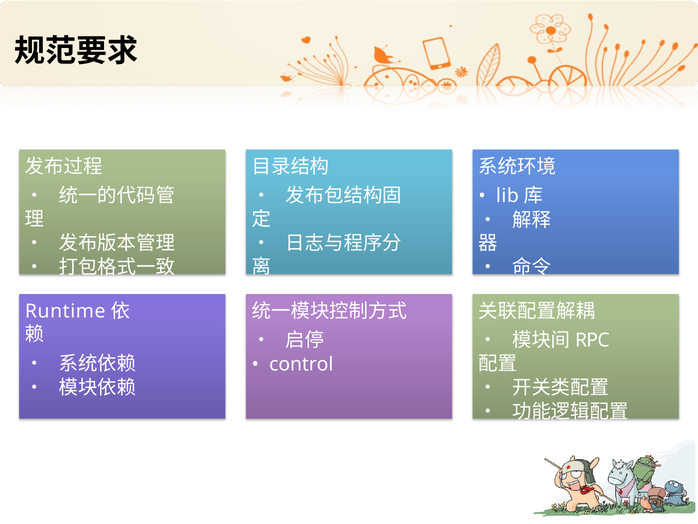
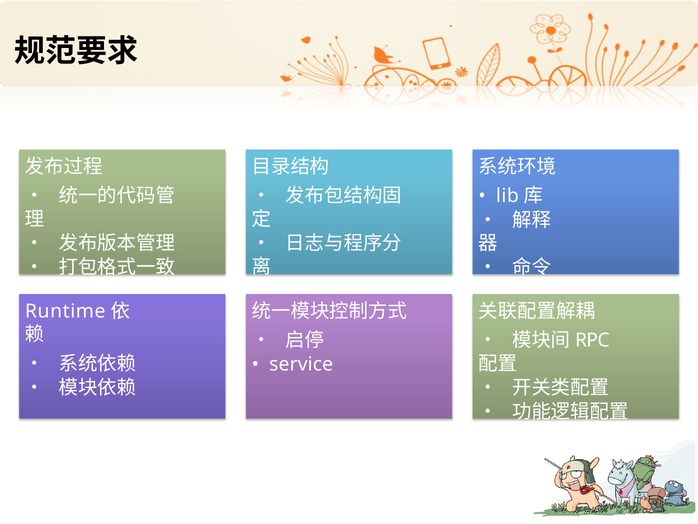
control: control -> service (301, 364)
